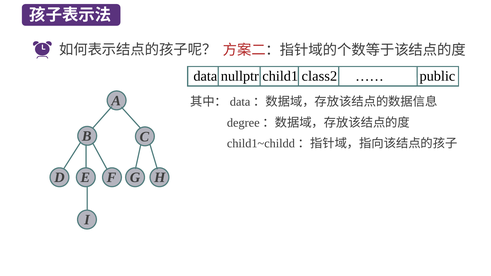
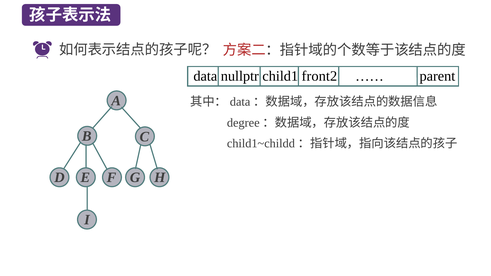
class2: class2 -> front2 (319, 76)
public: public -> parent (437, 76)
